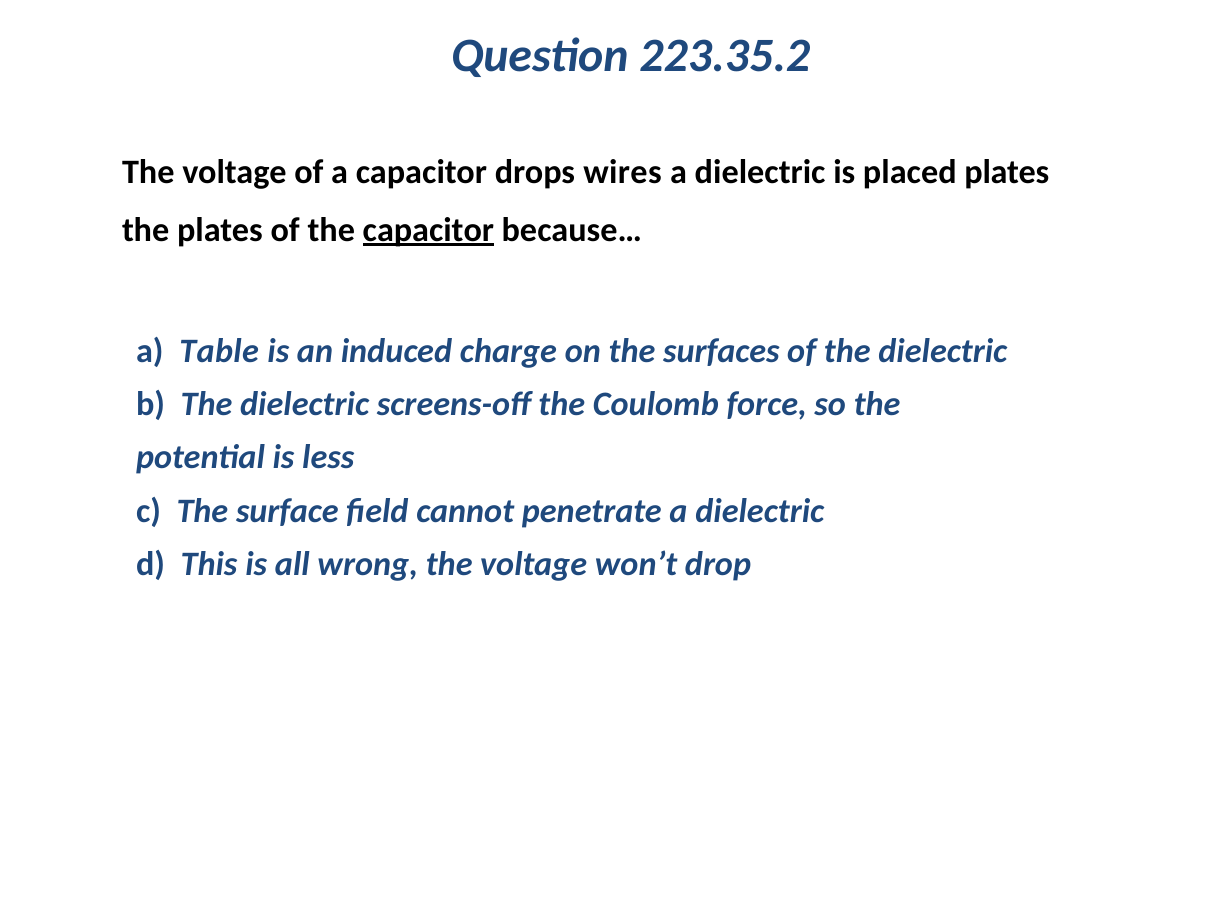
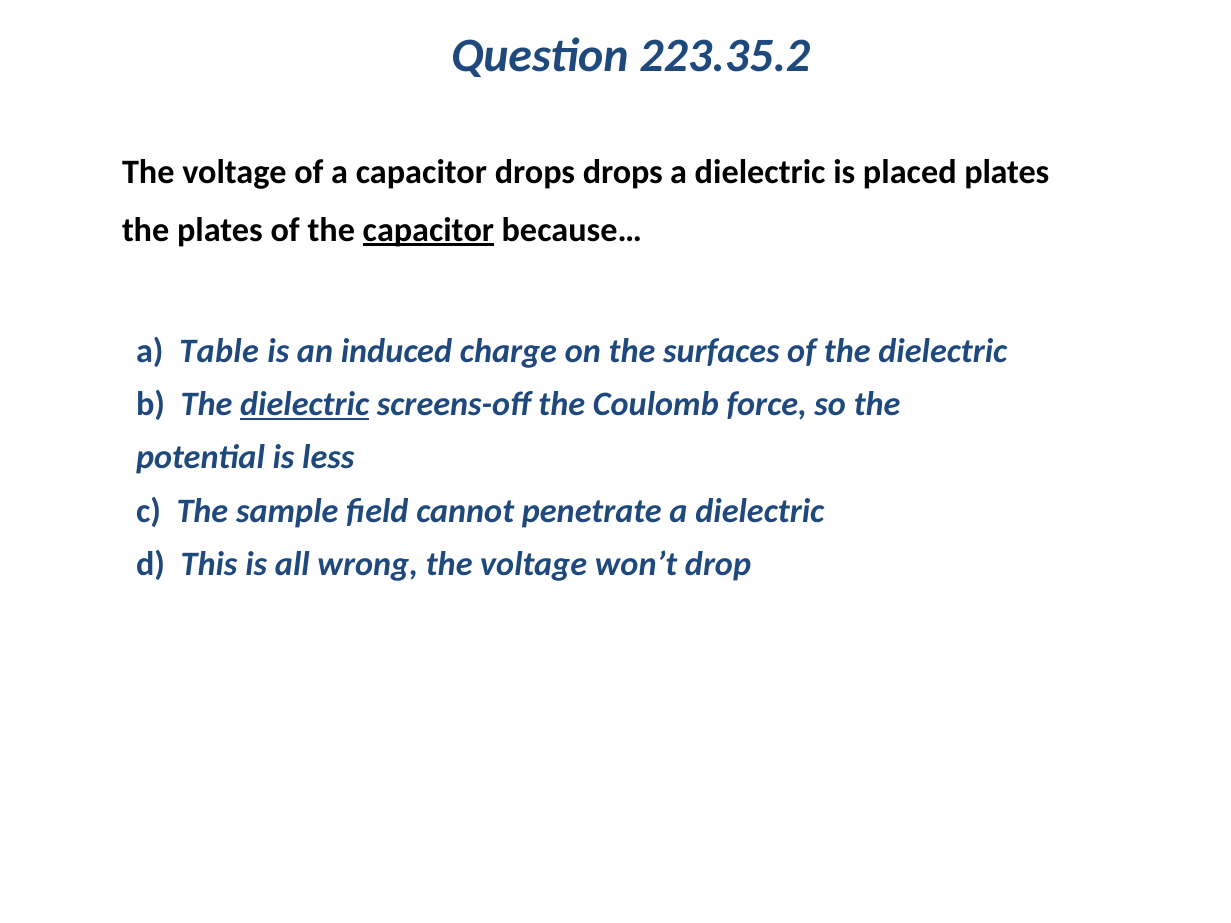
drops wires: wires -> drops (623, 172)
dielectric underline: none -> present (305, 404)
surface: surface -> sample (287, 511)
